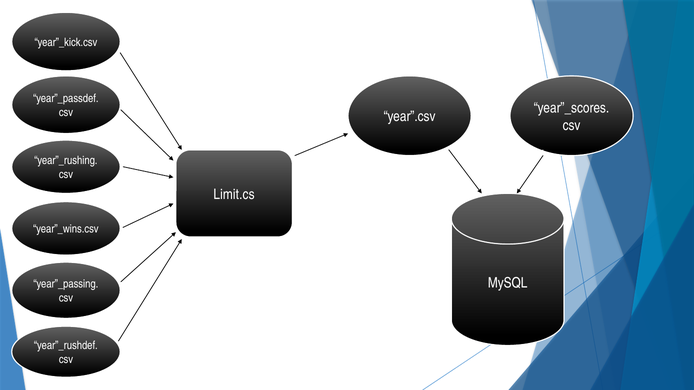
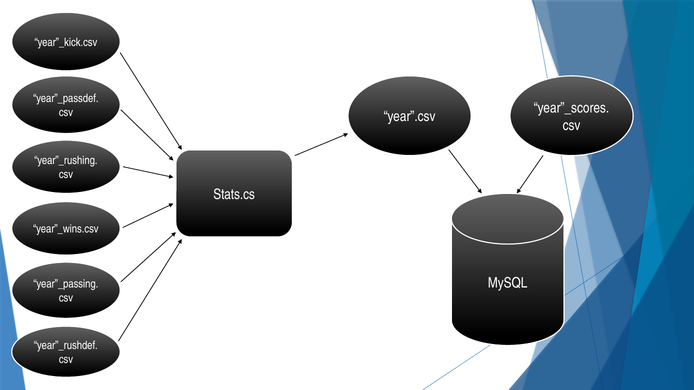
Limit.cs: Limit.cs -> Stats.cs (234, 195)
